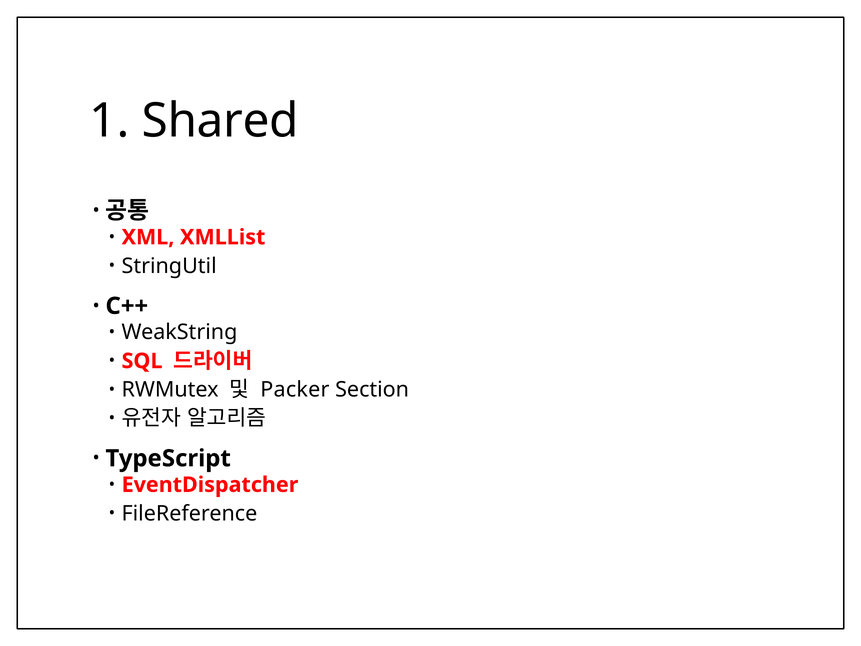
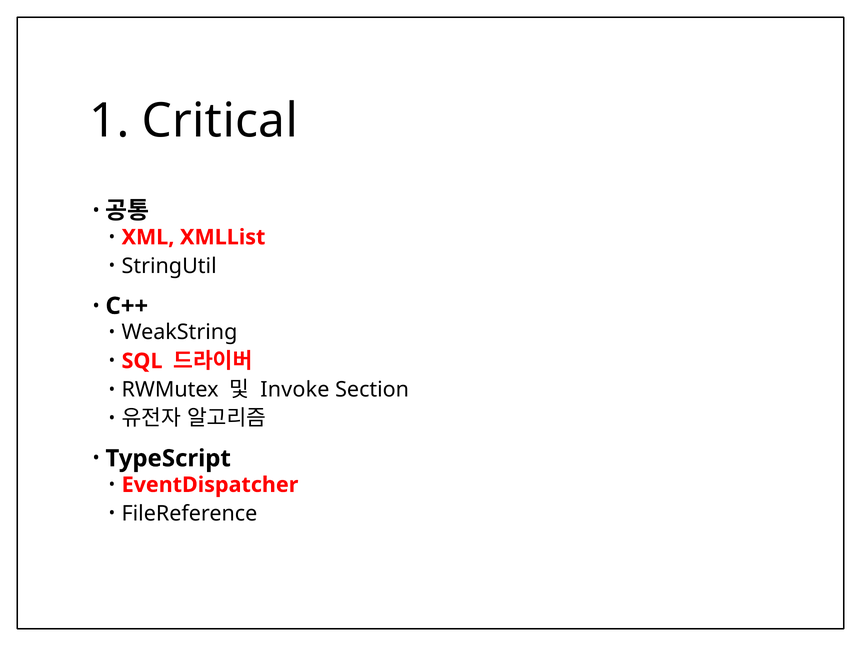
Shared: Shared -> Critical (220, 121)
Packer: Packer -> Invoke (295, 390)
